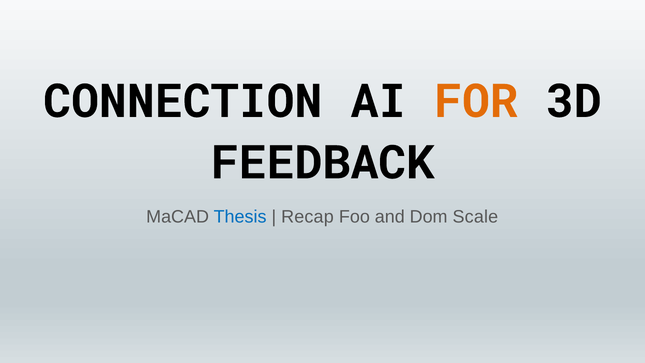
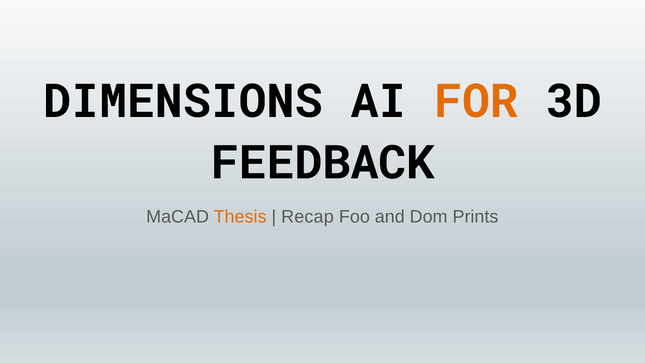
CONNECTION: CONNECTION -> DIMENSIONS (183, 102)
Thesis colour: blue -> orange (240, 217)
Scale: Scale -> Prints (475, 217)
